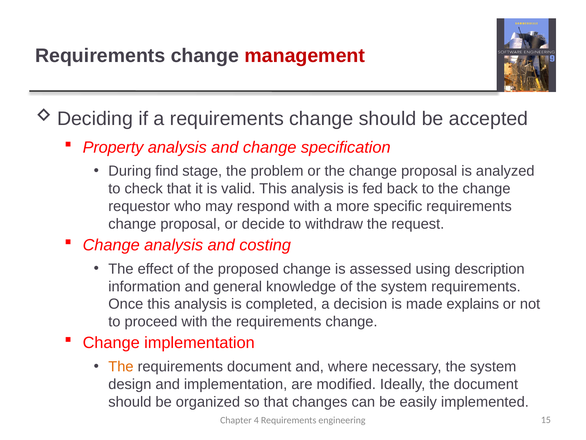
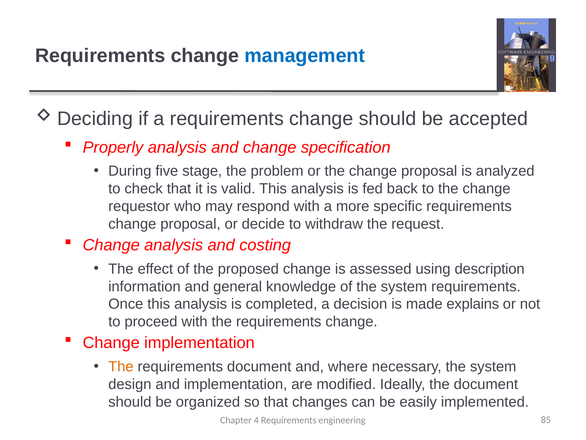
management colour: red -> blue (305, 56)
Property: Property -> Properly (113, 147)
find: find -> five (167, 171)
15: 15 -> 85 (546, 420)
